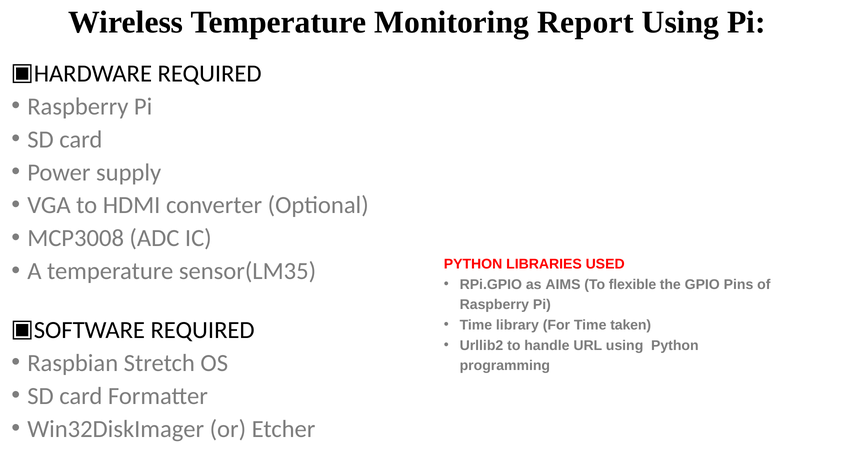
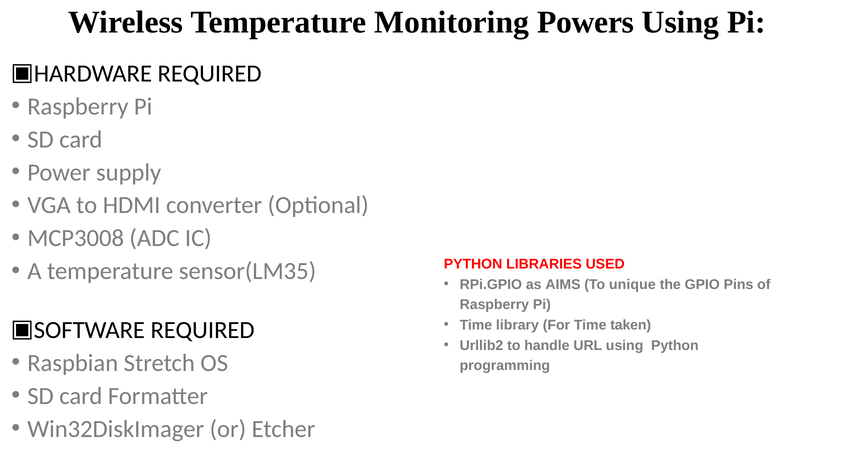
Report: Report -> Powers (586, 22)
flexible: flexible -> unique (632, 285)
